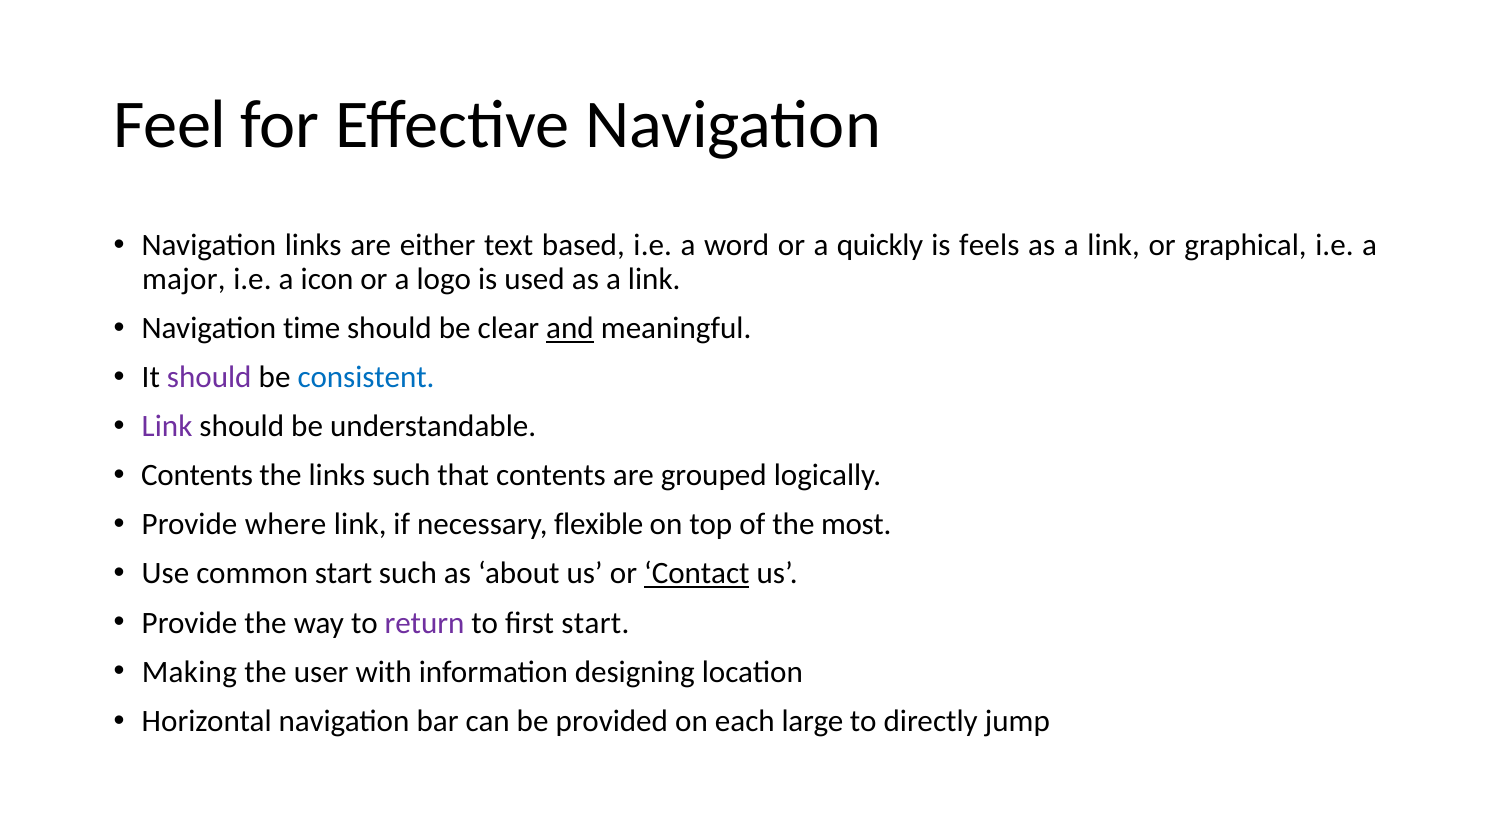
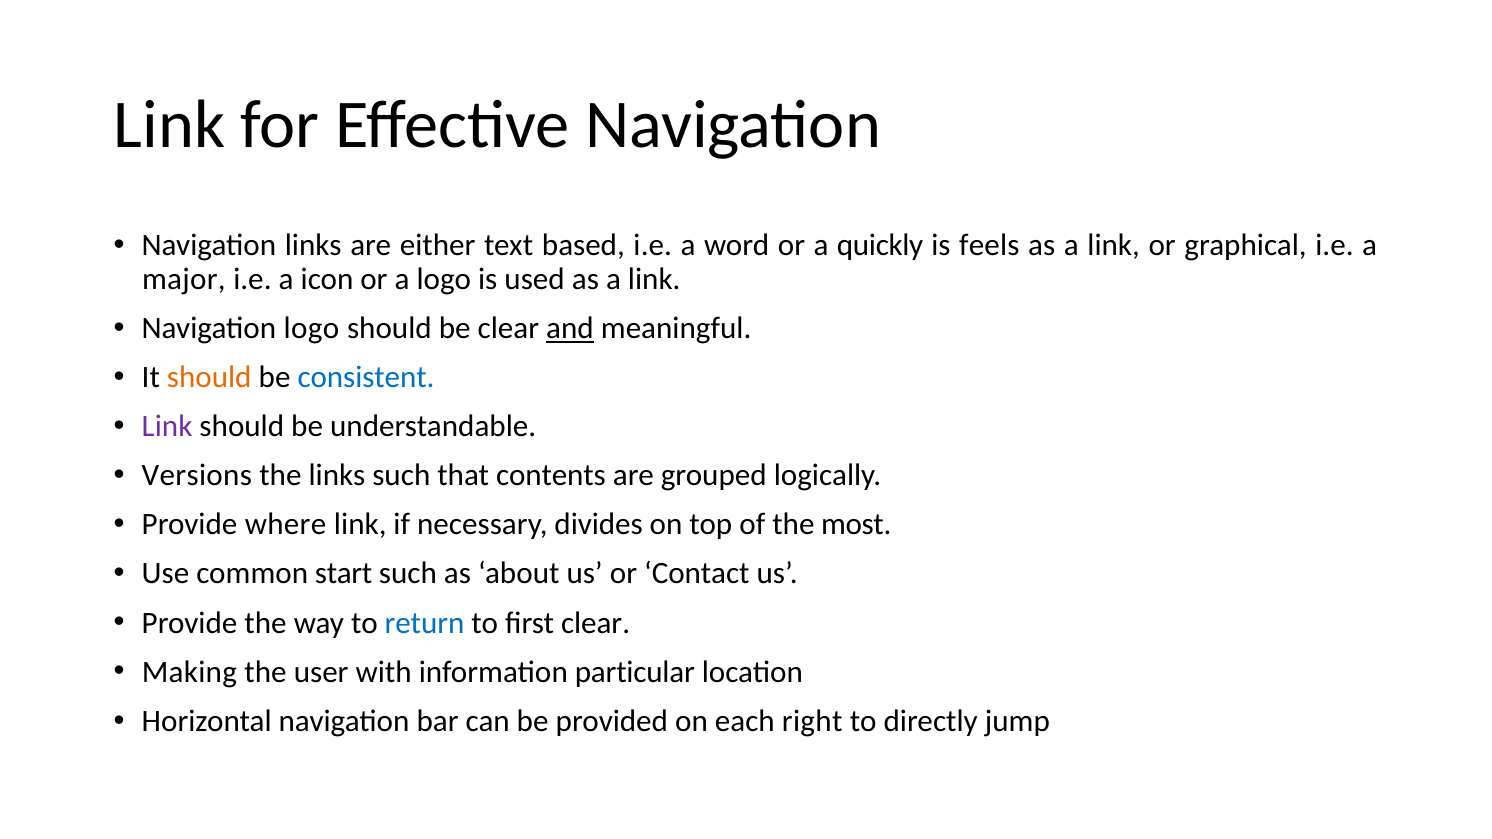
Feel: Feel -> Link (169, 125)
Navigation time: time -> logo (311, 328)
should colour: purple -> orange (209, 377)
Contents: Contents -> Versions (197, 476)
flexible: flexible -> divides (599, 525)
Contact underline: present -> none (697, 574)
return colour: purple -> blue (425, 623)
first start: start -> clear (596, 623)
designing: designing -> particular (635, 672)
large: large -> right (812, 721)
